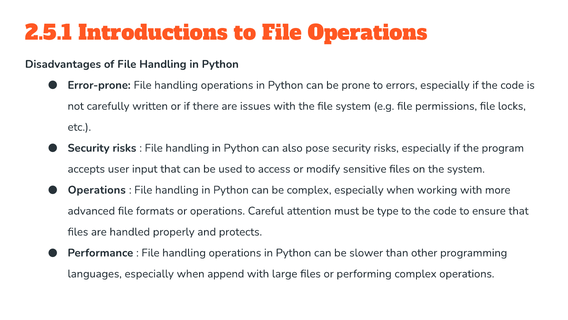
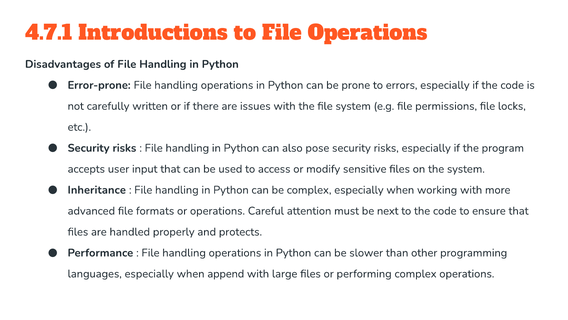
2.5.1: 2.5.1 -> 4.7.1 (49, 33)
Operations: Operations -> Inheritance (97, 190)
type: type -> next (388, 211)
